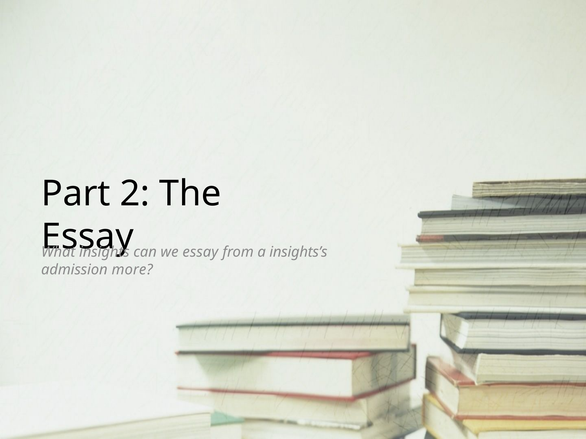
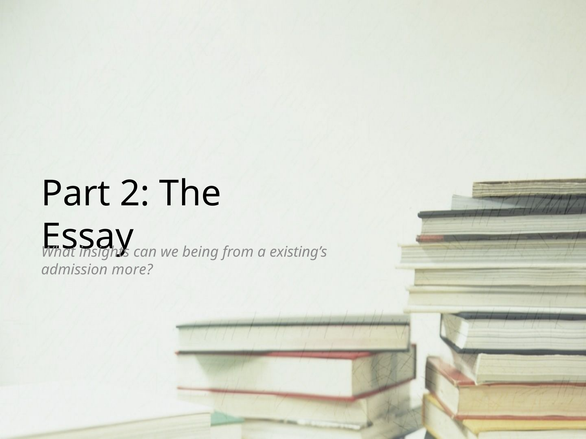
we essay: essay -> being (200, 252)
insights’s: insights’s -> existing’s (298, 252)
